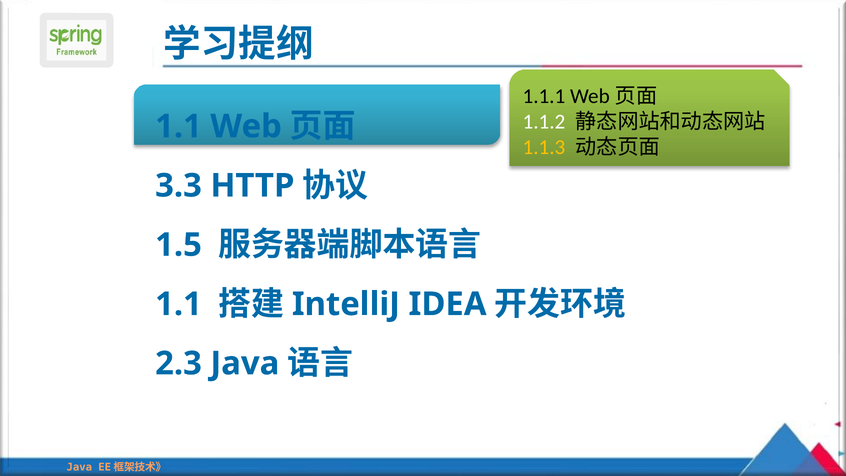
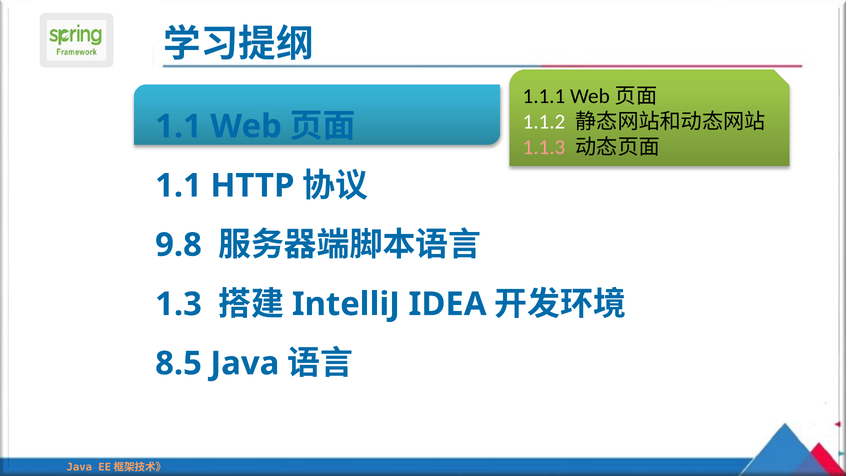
1.1.3 colour: yellow -> pink (544, 147)
3.3: 3.3 -> 1.1 (179, 186)
1.5: 1.5 -> 9.8 (179, 245)
1.1: 1.1 -> 1.3 (179, 304)
2.3: 2.3 -> 8.5 (179, 363)
